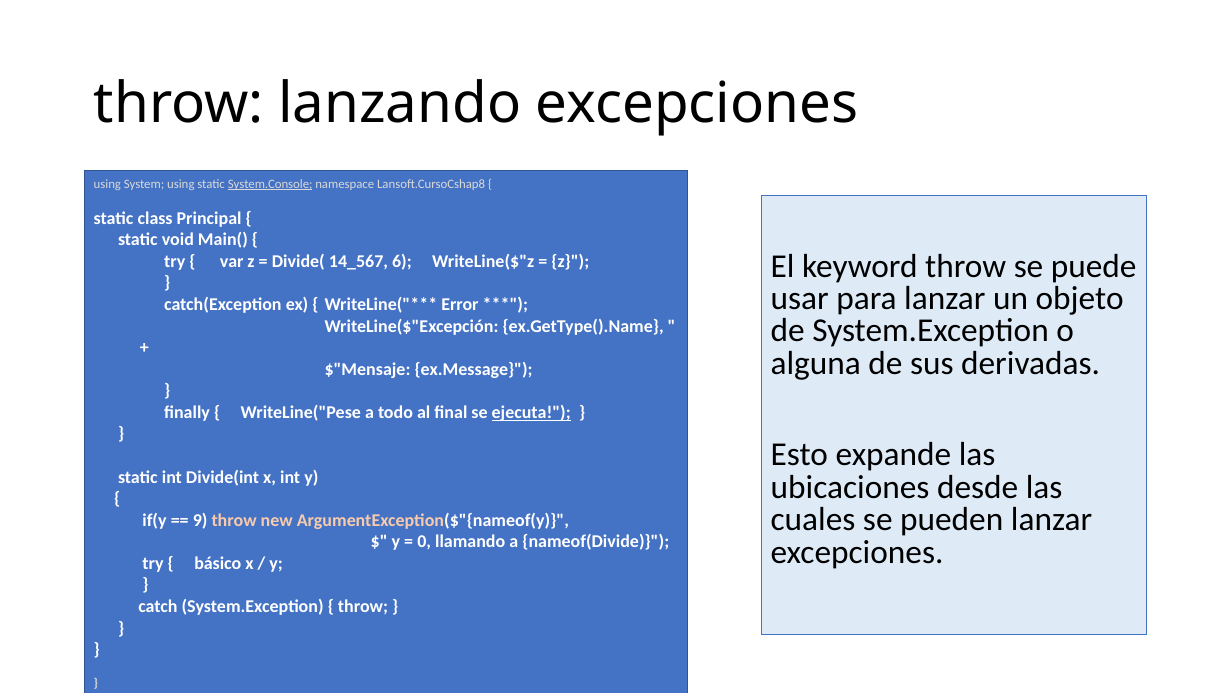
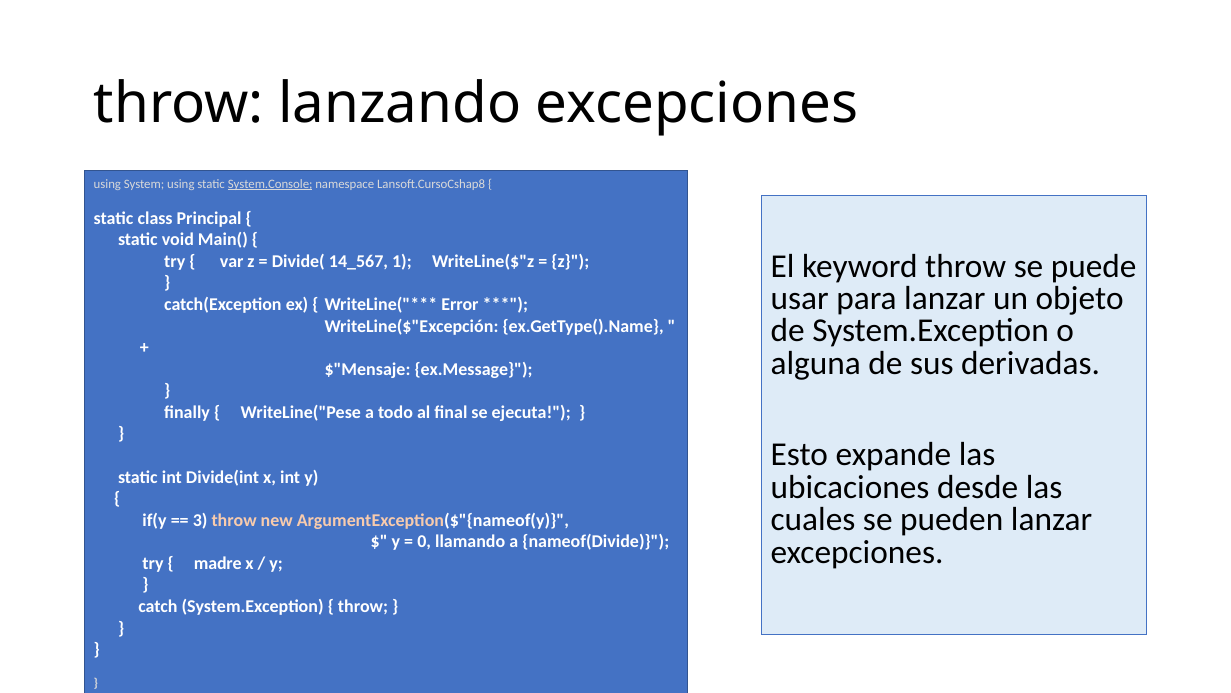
6: 6 -> 1 (402, 261)
ejecuta underline: present -> none (531, 412)
9: 9 -> 3 (200, 520)
básico: básico -> madre (218, 563)
